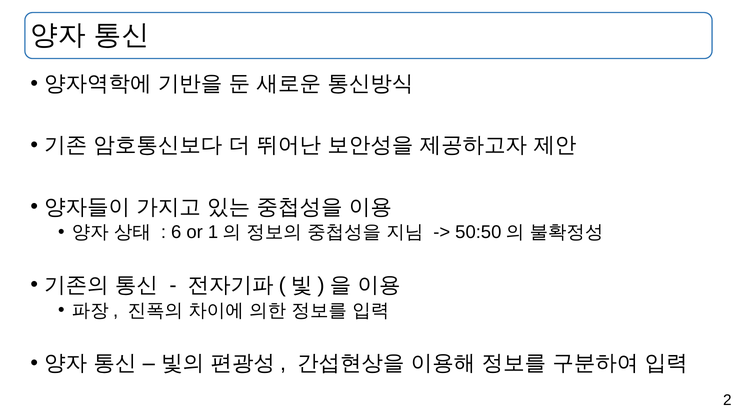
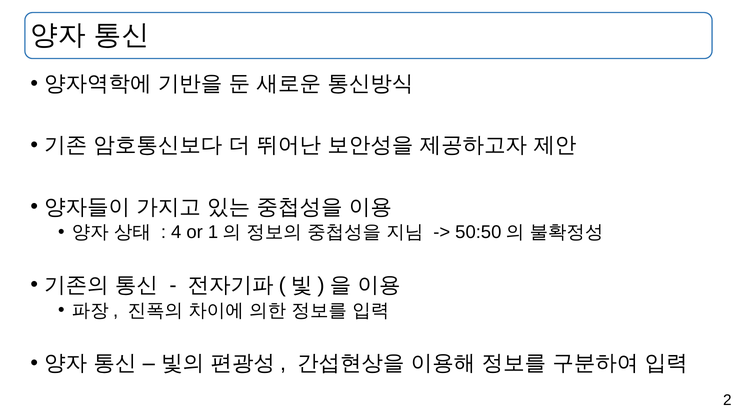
6: 6 -> 4 (176, 233)
